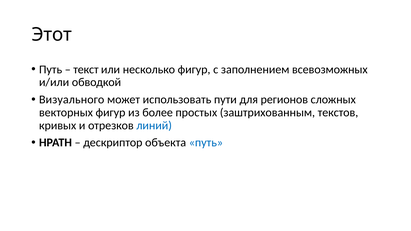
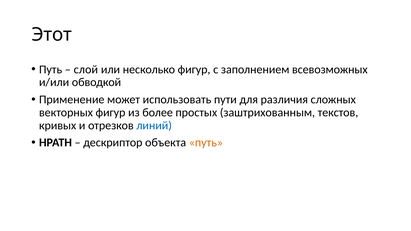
текст: текст -> слой (86, 69)
Визуального: Визуального -> Применение (72, 100)
регионов: регионов -> различия (284, 100)
путь colour: blue -> orange (206, 143)
